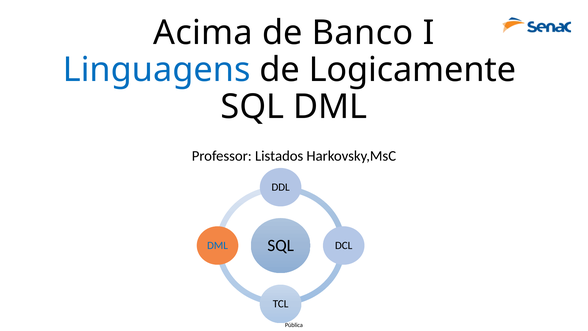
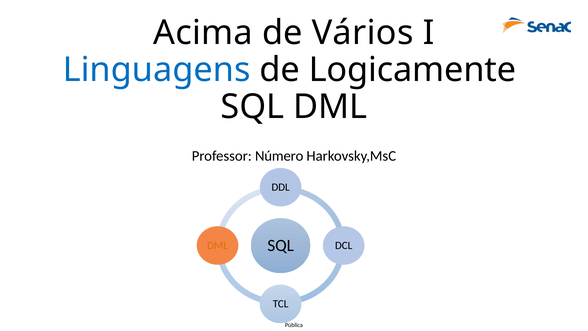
Banco: Banco -> Vários (363, 33)
Listados: Listados -> Número (279, 156)
DML colour: blue -> orange (218, 245)
